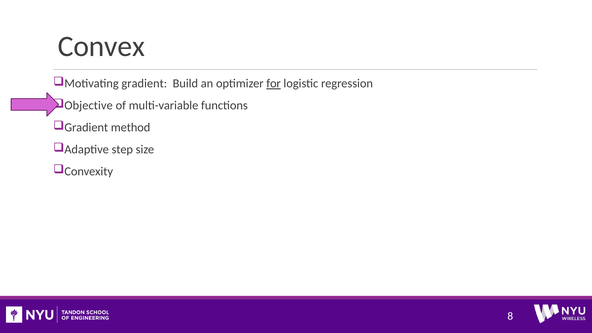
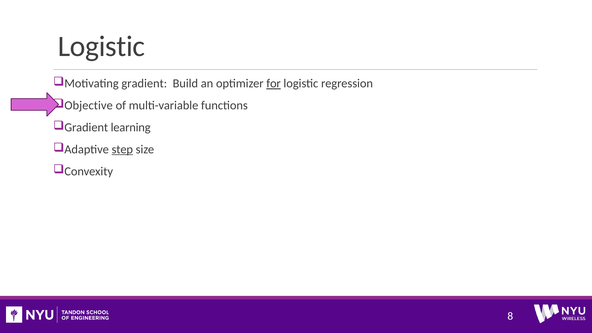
Convex: Convex -> Logistic (101, 46)
method: method -> learning (131, 127)
step underline: none -> present (122, 149)
